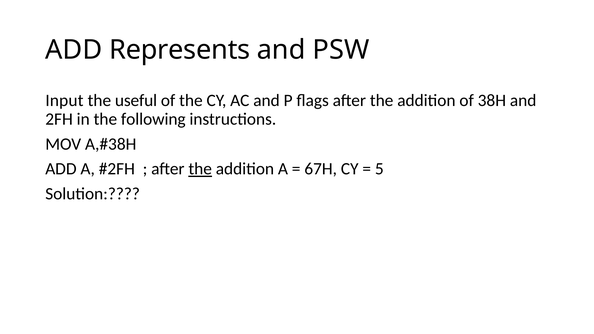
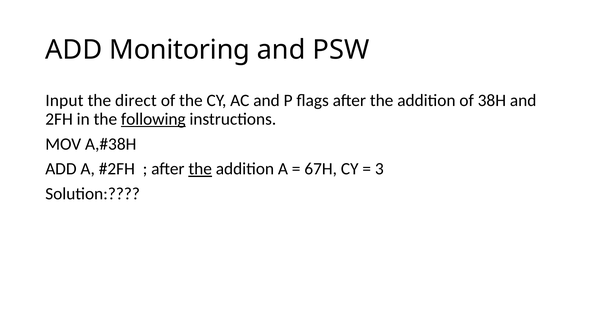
Represents: Represents -> Monitoring (180, 50)
useful: useful -> direct (136, 100)
following underline: none -> present (153, 119)
5: 5 -> 3 (379, 169)
